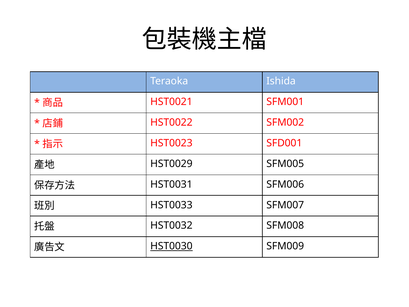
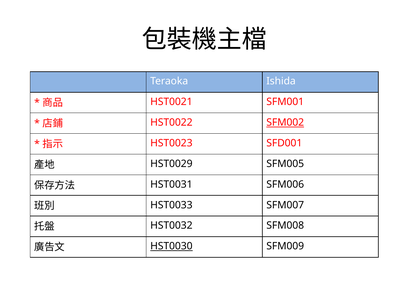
SFM002 underline: none -> present (285, 122)
